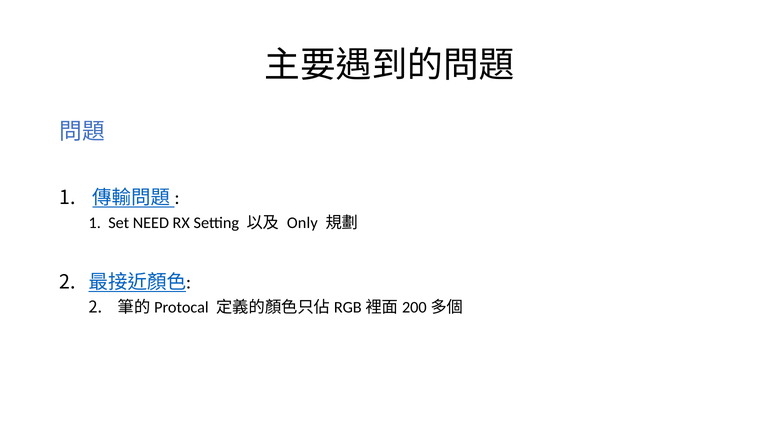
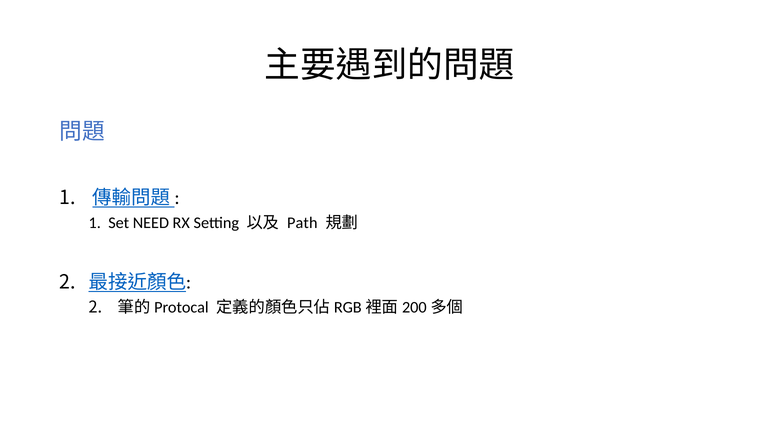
Only: Only -> Path (302, 223)
